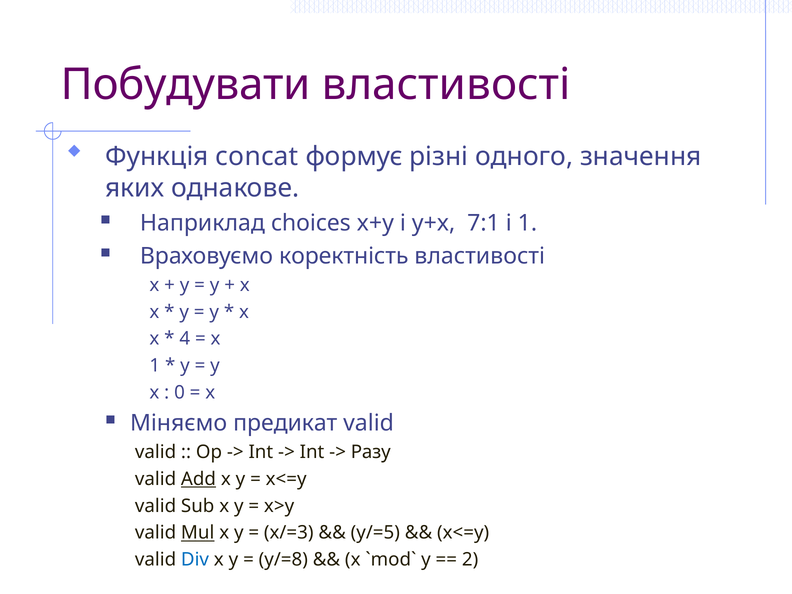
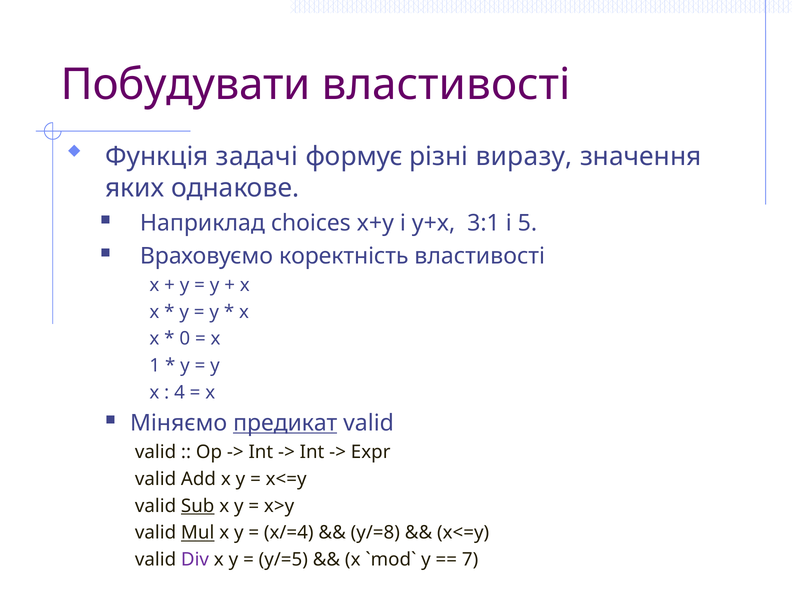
concat: concat -> задачі (257, 156)
одного: одного -> виразу (524, 156)
7:1: 7:1 -> 3:1 (484, 223)
і 1: 1 -> 5 (527, 223)
4: 4 -> 0 (185, 339)
0: 0 -> 4 (179, 392)
предикат underline: none -> present (285, 423)
Разу: Разу -> Expr (371, 452)
Add underline: present -> none (198, 479)
Sub underline: none -> present (198, 506)
x/=3: x/=3 -> x/=4 (289, 533)
y/=5: y/=5 -> y/=8 (375, 533)
Div colour: blue -> purple (195, 560)
y/=8: y/=8 -> y/=5 (283, 560)
2: 2 -> 7 (470, 560)
